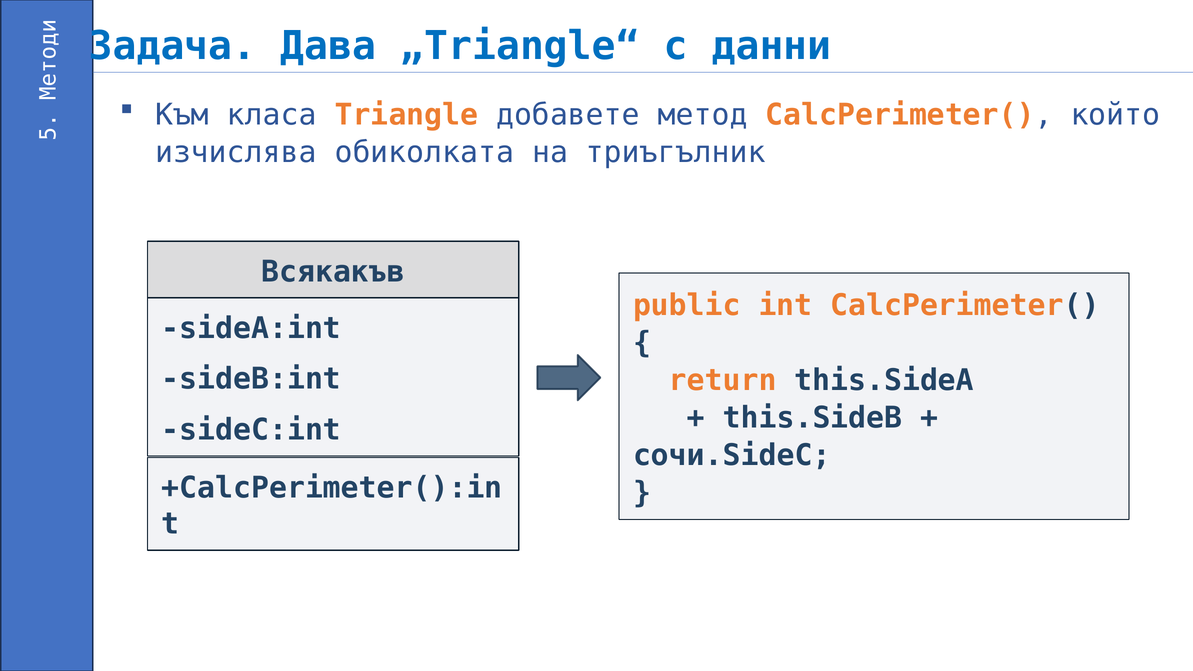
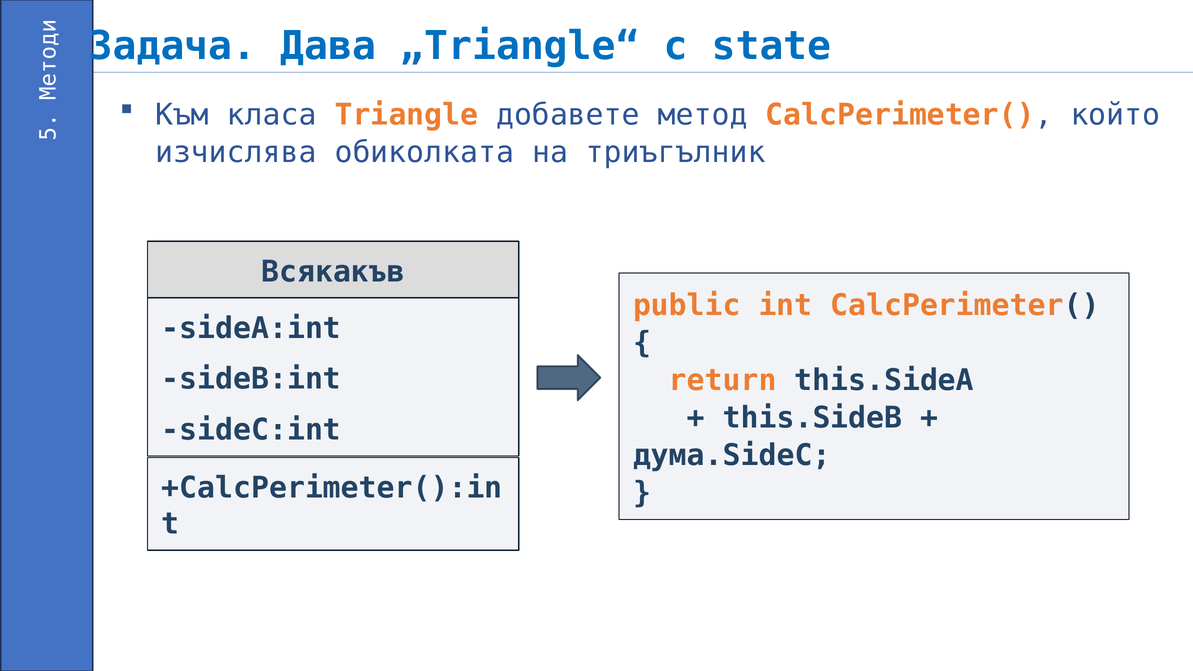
данни: данни -> state (772, 46)
сочи.SideC: сочи.SideC -> дума.SideC (732, 456)
